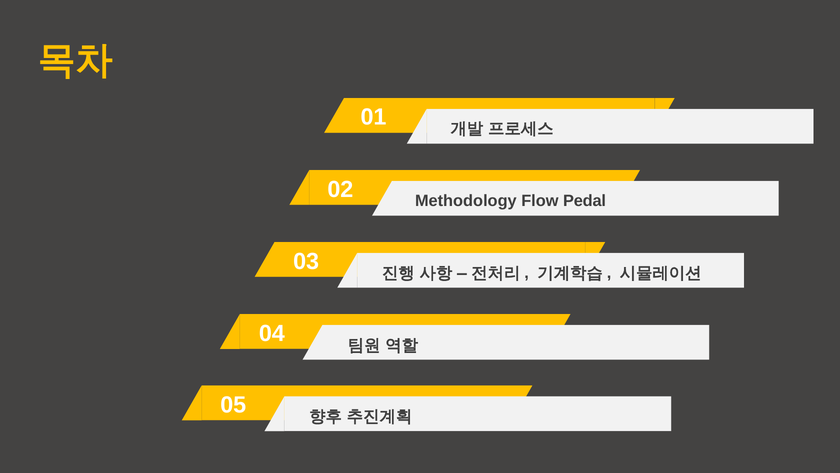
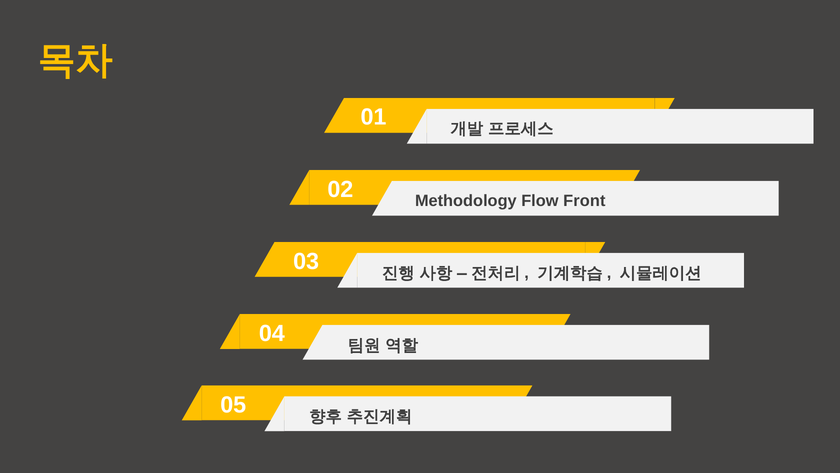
Pedal: Pedal -> Front (584, 200)
